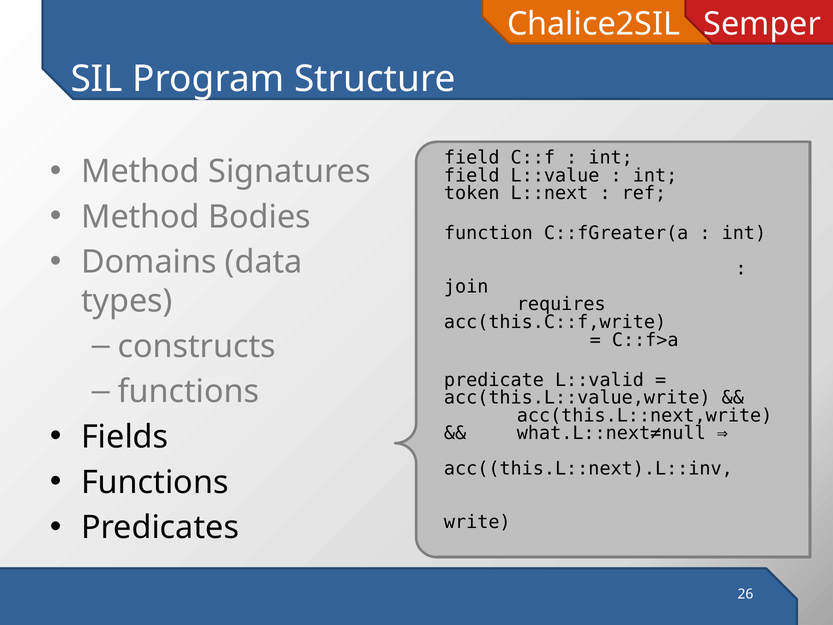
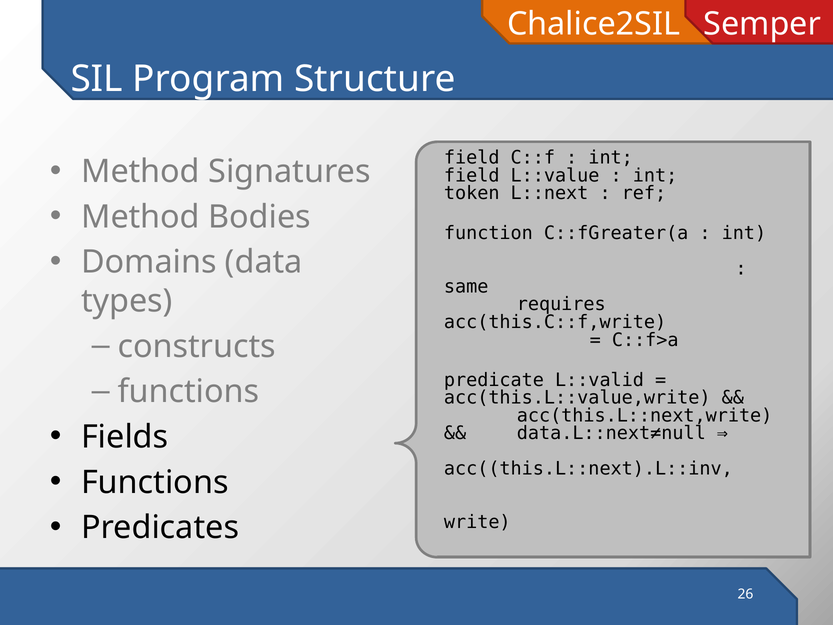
join: join -> same (466, 286)
what.L::next≠null: what.L::next≠null -> data.L::next≠null (611, 433)
